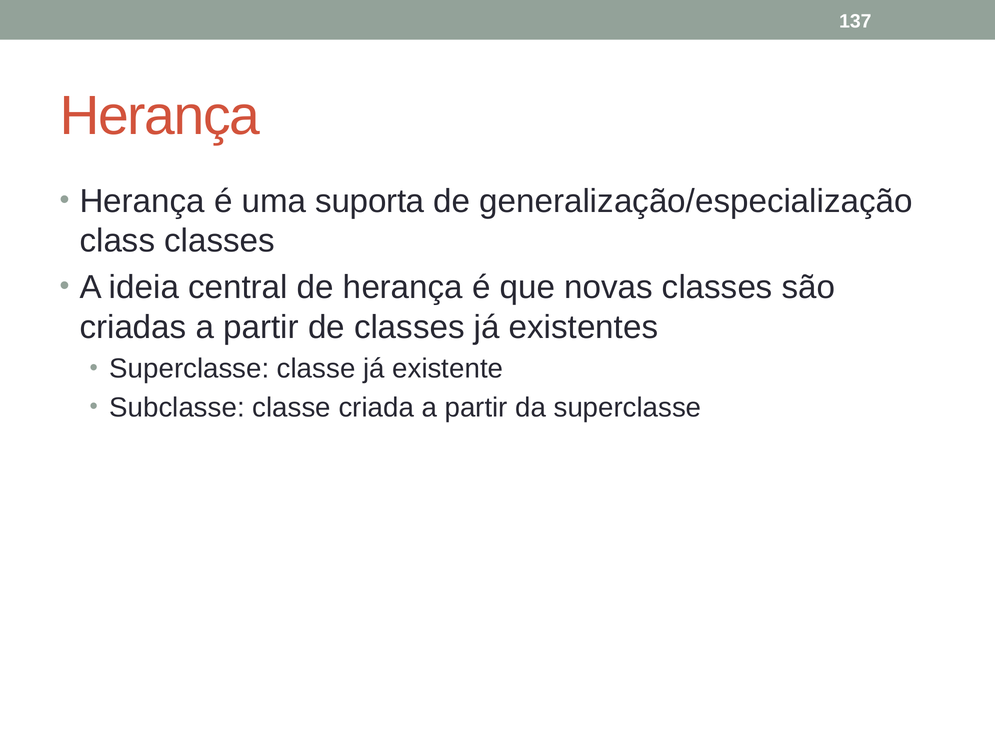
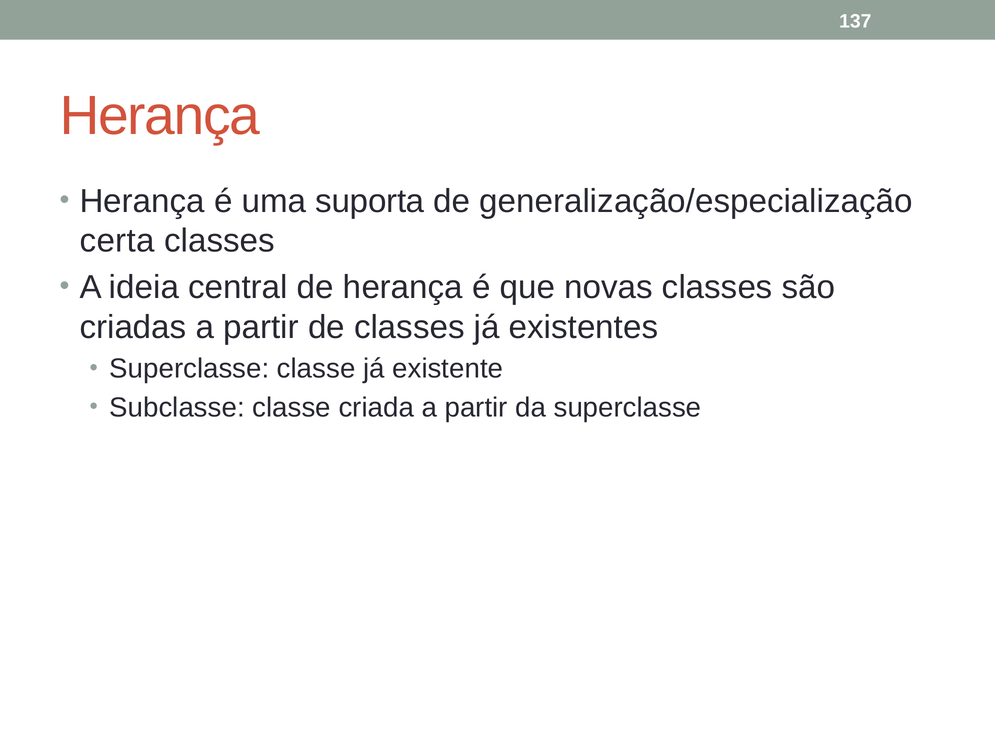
class: class -> certa (117, 241)
